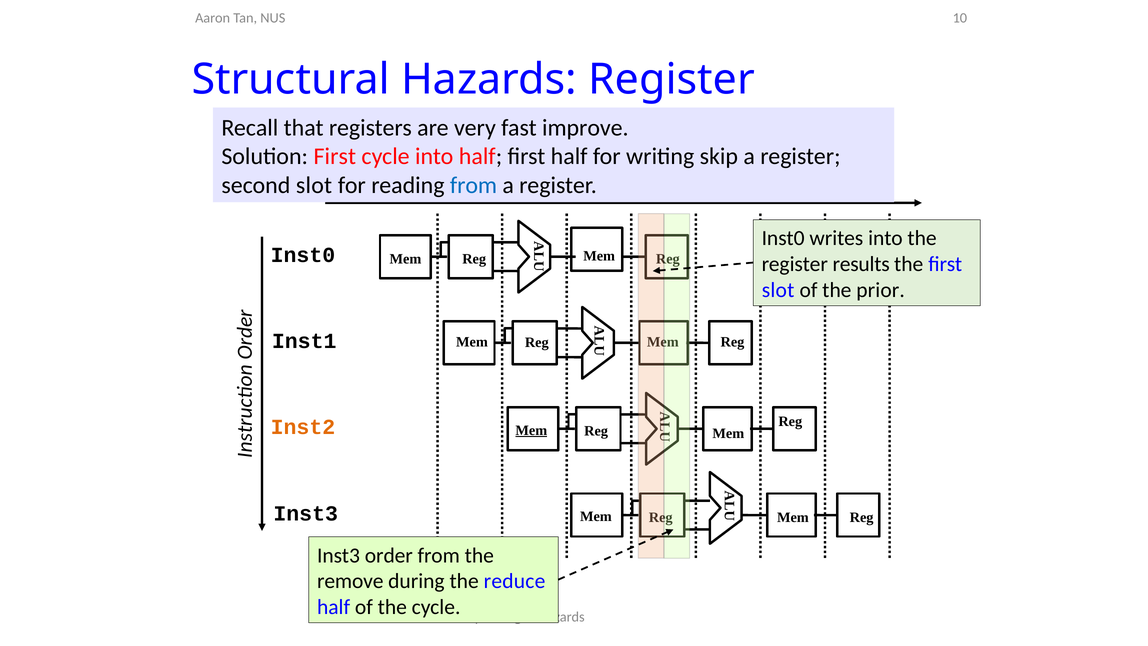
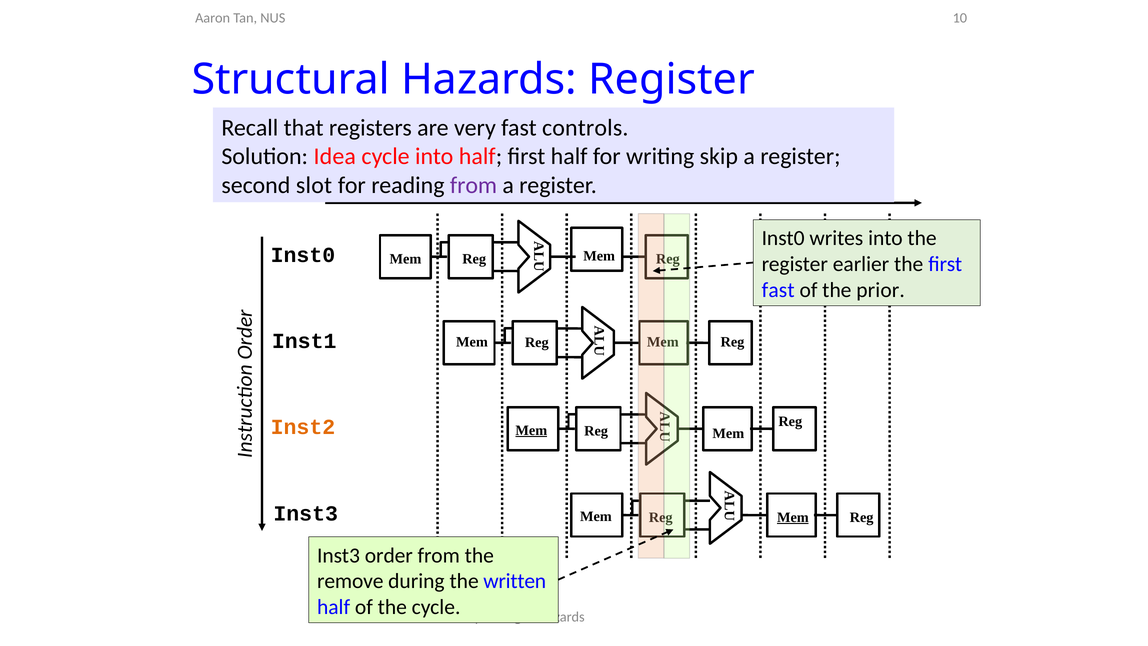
improve: improve -> controls (585, 128)
Solution First: First -> Idea (335, 156)
from colour: blue -> purple (474, 185)
results: results -> earlier (861, 264)
slot: slot -> fast (778, 290)
Mem underline: none -> present (793, 517)
reduce: reduce -> written (515, 581)
